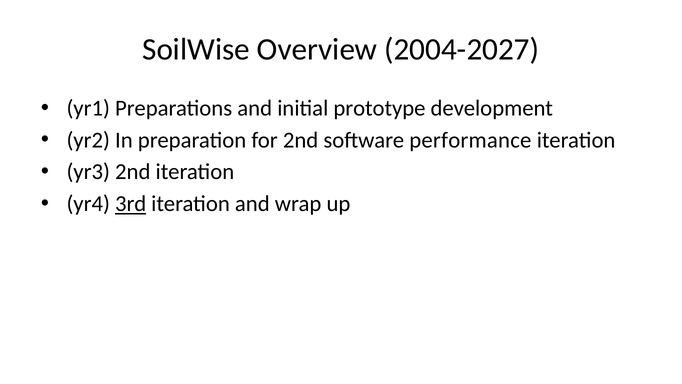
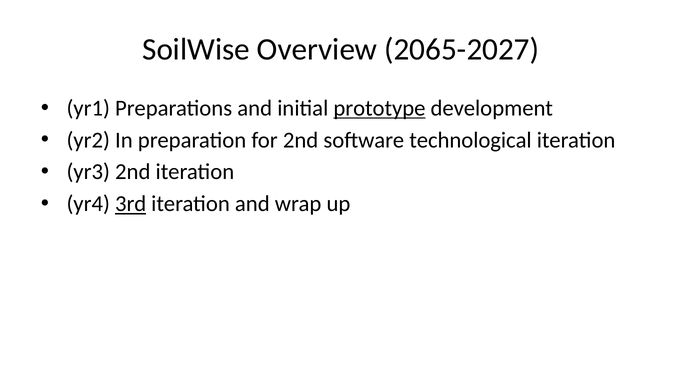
2004-2027: 2004-2027 -> 2065-2027 (462, 49)
prototype underline: none -> present (379, 108)
performance: performance -> technological (470, 140)
